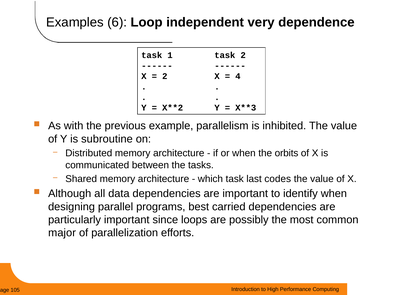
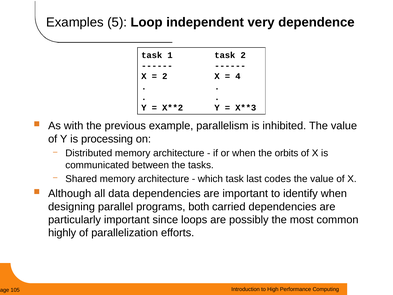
6: 6 -> 5 (117, 22)
subroutine: subroutine -> processing (107, 139)
best: best -> both (199, 206)
major: major -> highly (62, 233)
